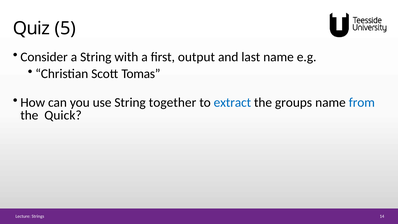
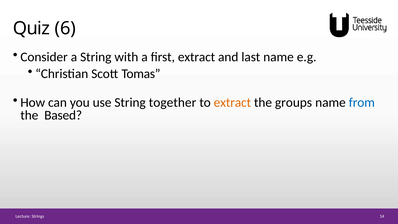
5: 5 -> 6 (65, 28)
first output: output -> extract (197, 57)
extract colour: blue -> orange (232, 103)
Quick: Quick -> Based (63, 115)
